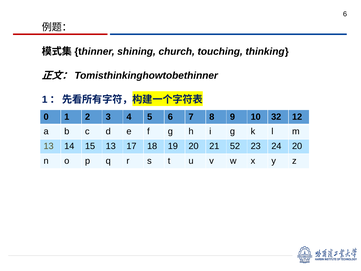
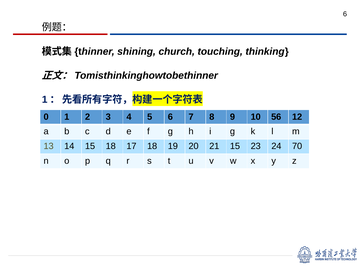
32: 32 -> 56 (276, 117)
15 13: 13 -> 18 (111, 146)
21 52: 52 -> 15 (235, 146)
24 20: 20 -> 70 (297, 146)
